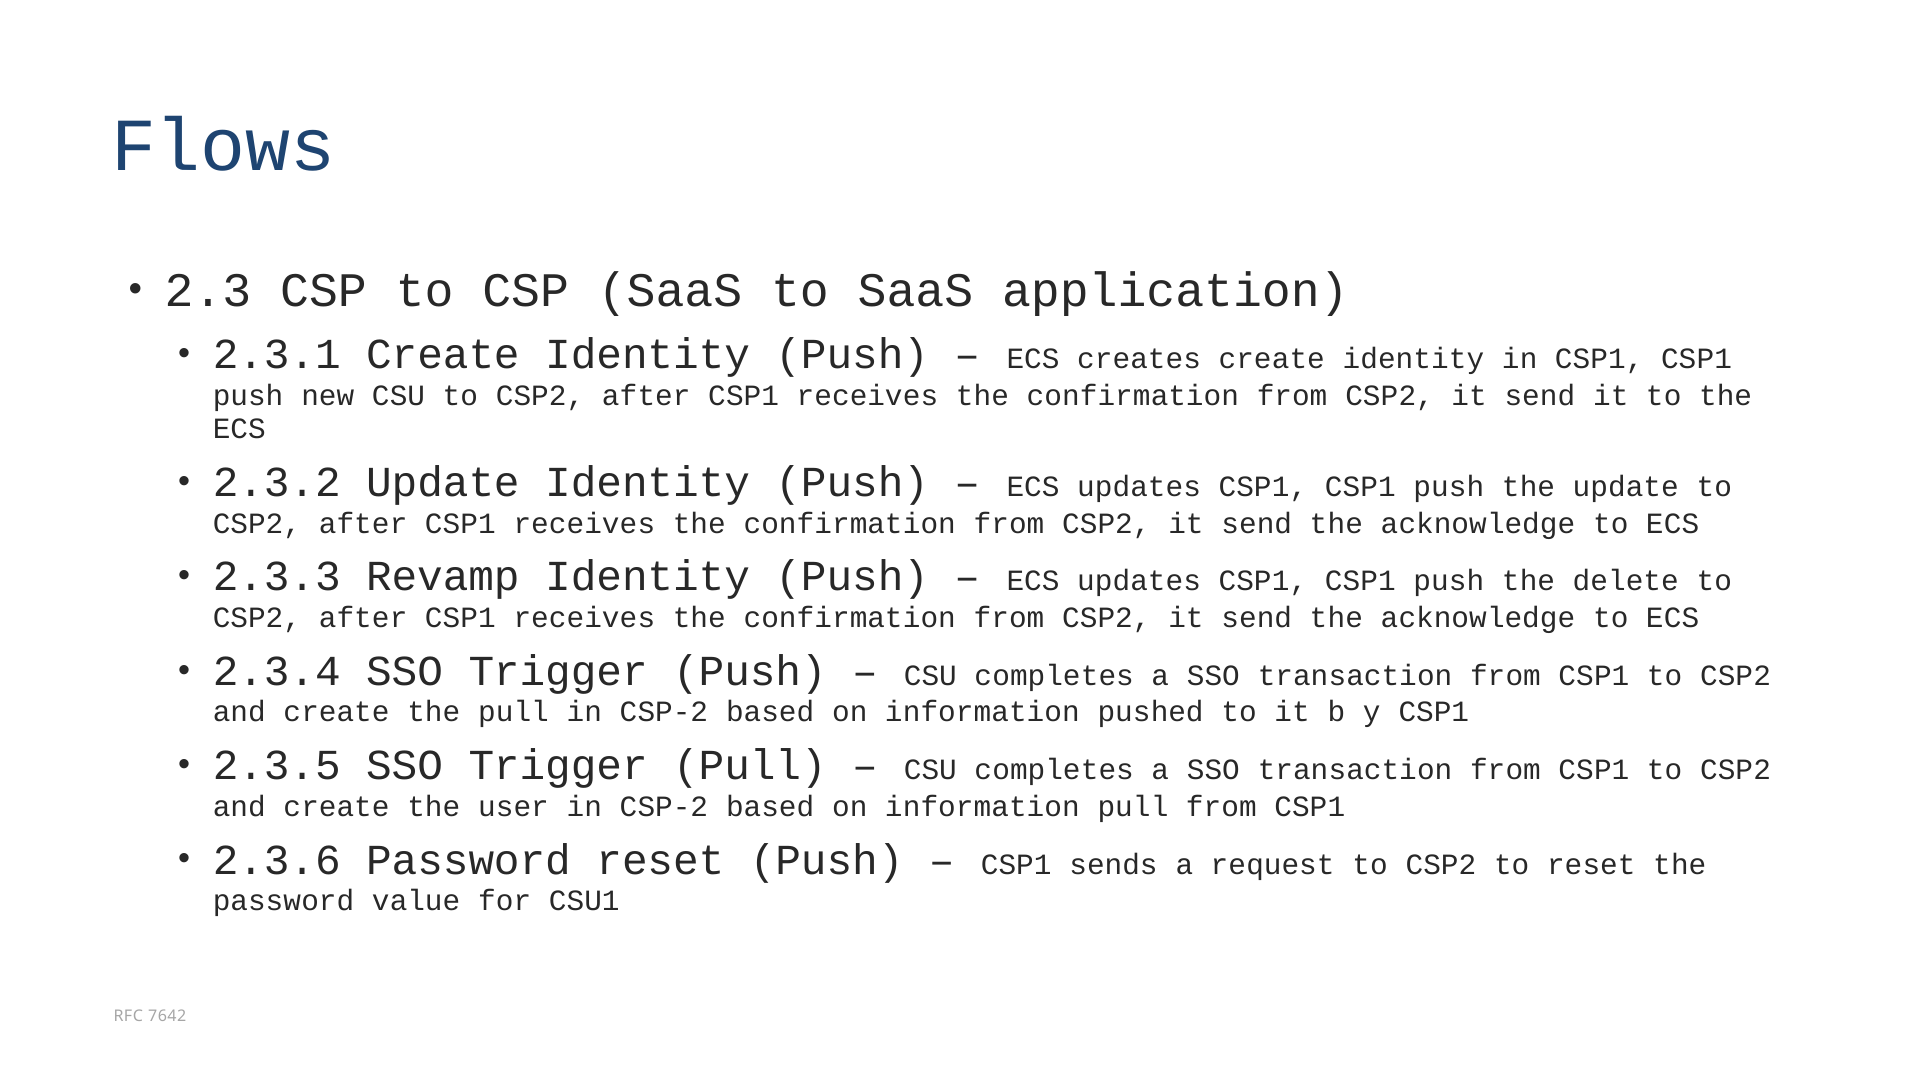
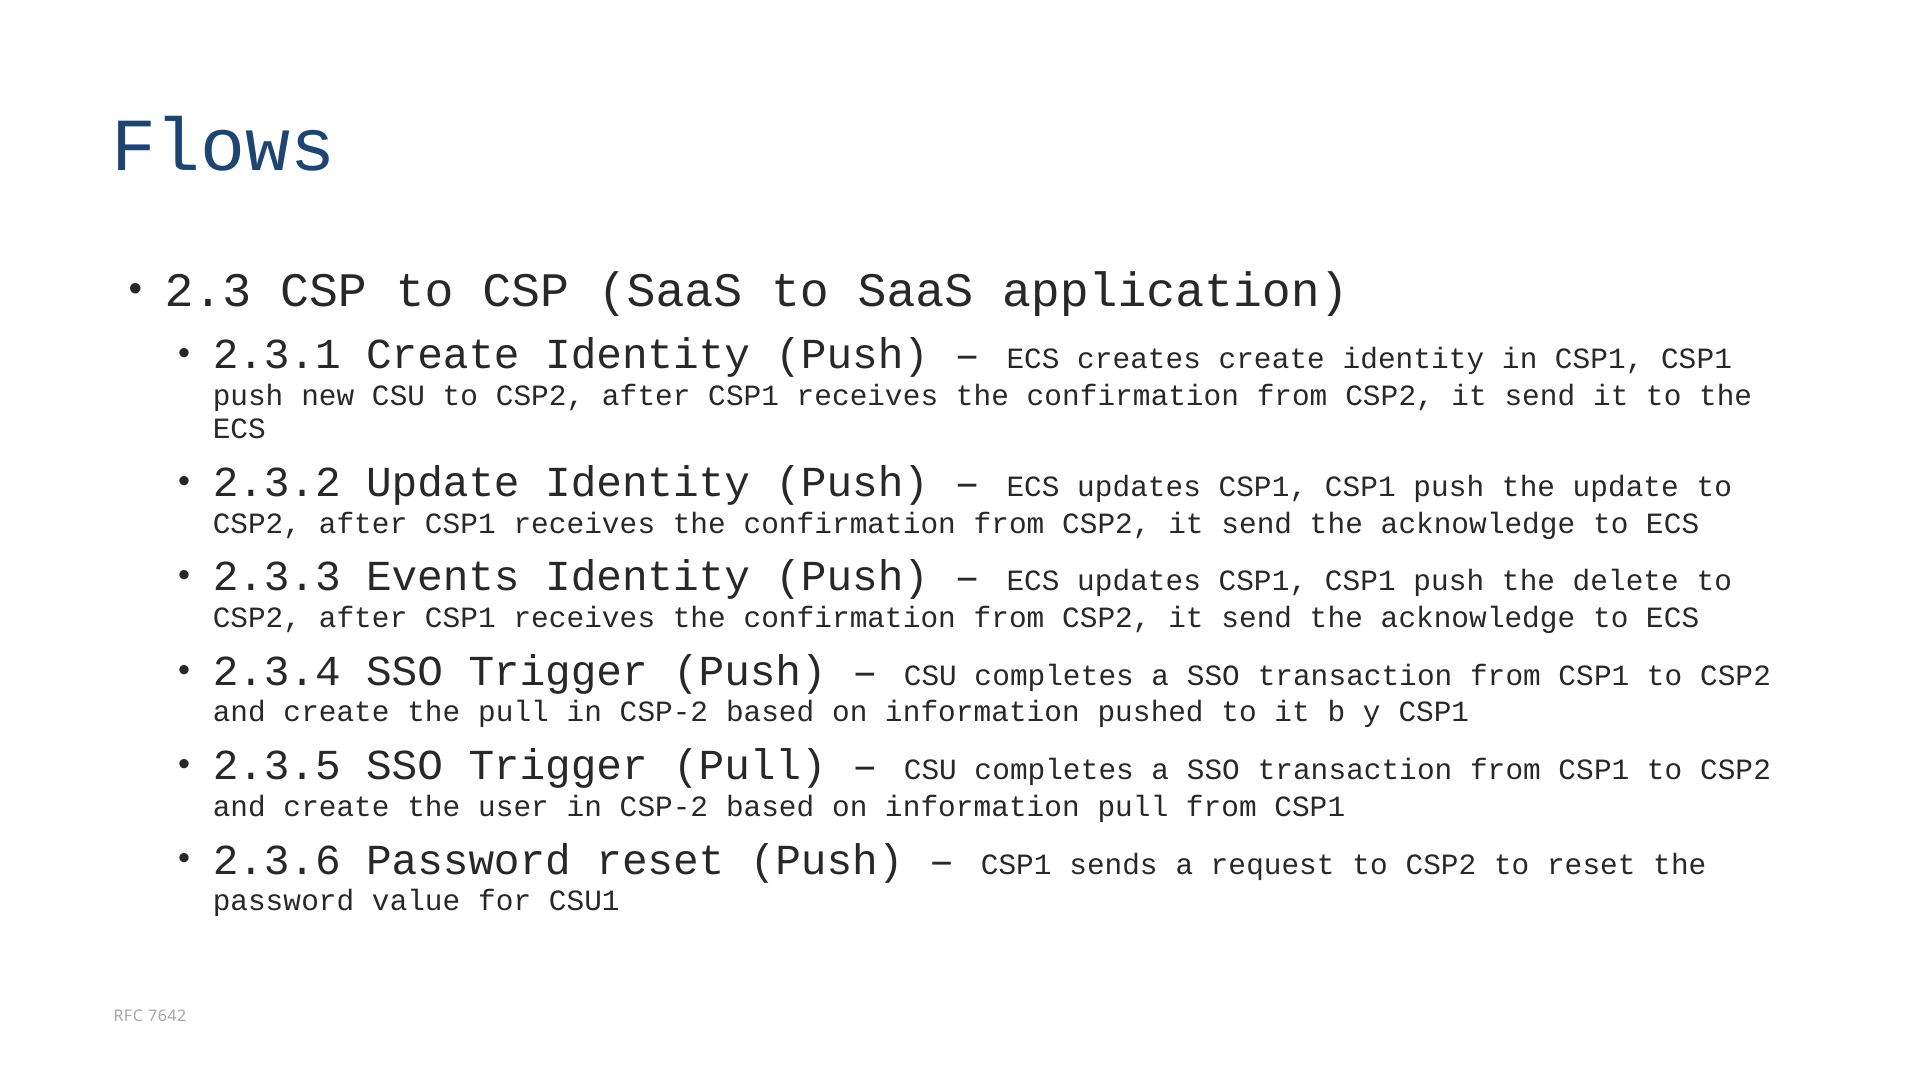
Revamp: Revamp -> Events (443, 577)
